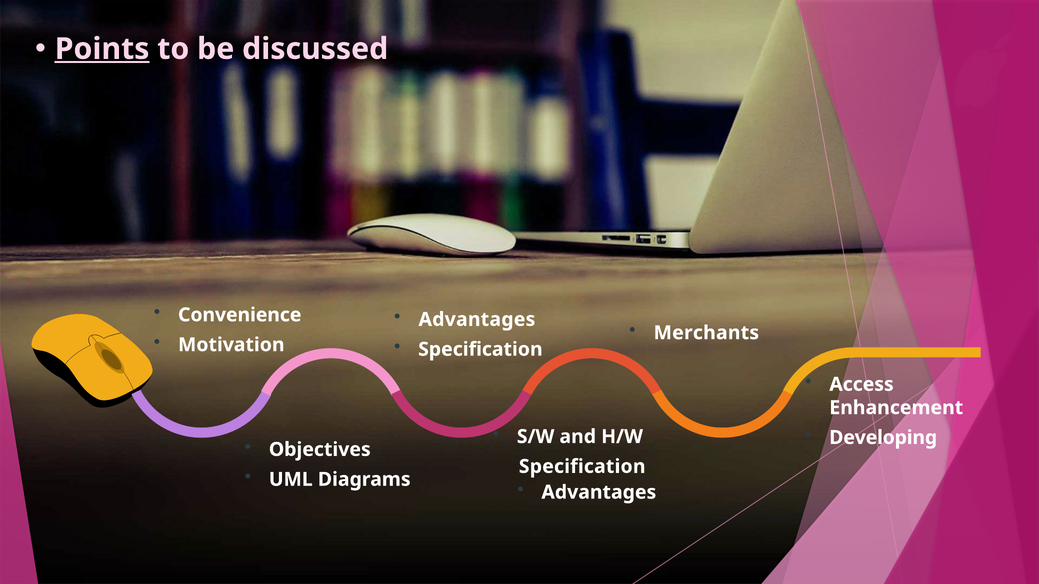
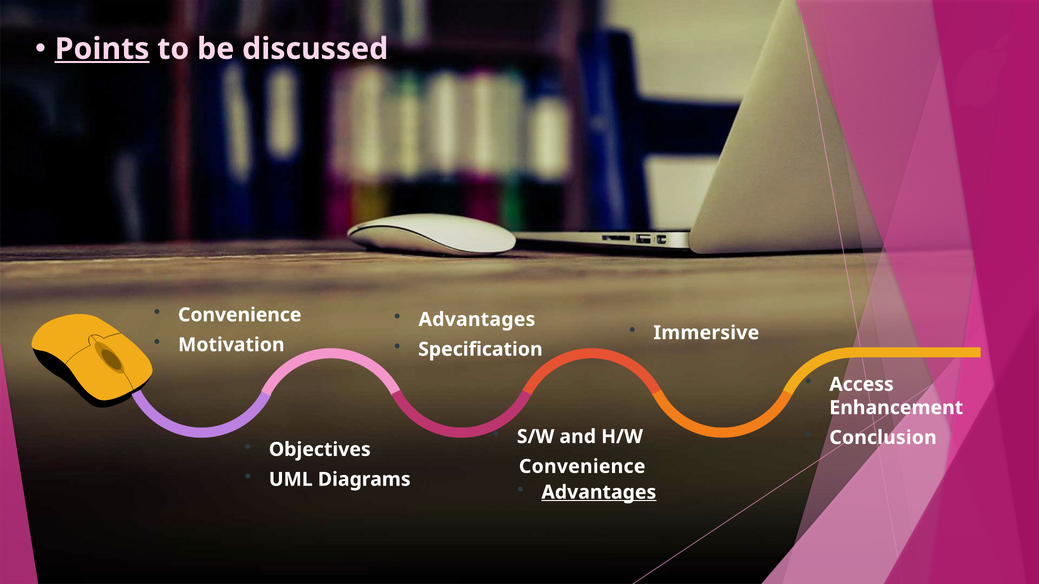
Merchants: Merchants -> Immersive (706, 333)
Developing: Developing -> Conclusion (883, 438)
Specification: Specification -> Convenience (582, 467)
Advantages underline: none -> present (599, 493)
